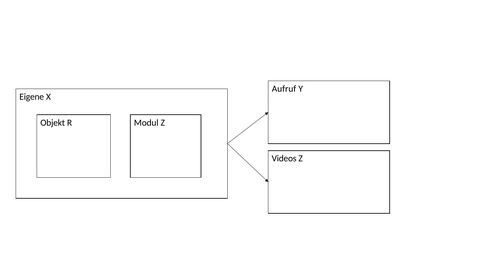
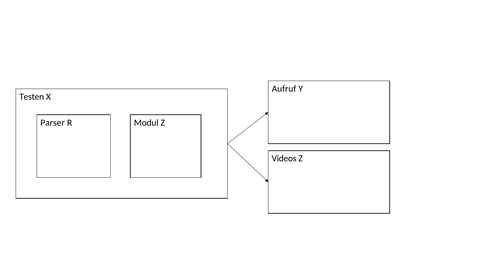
Eigene: Eigene -> Testen (32, 97)
Objekt: Objekt -> Parser (53, 123)
